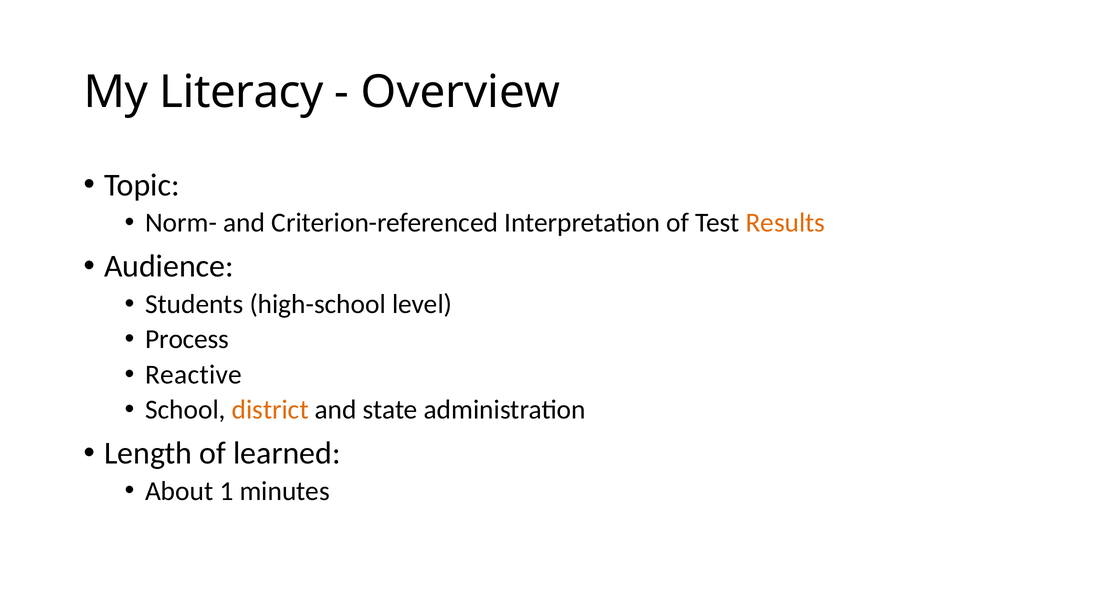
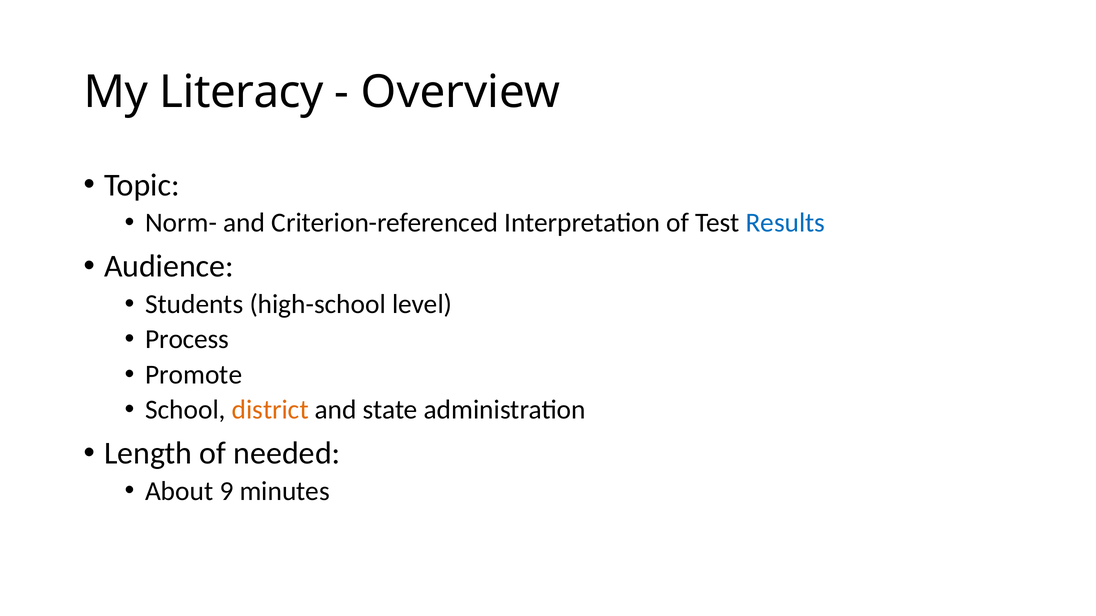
Results colour: orange -> blue (785, 223)
Reactive: Reactive -> Promote (194, 375)
learned: learned -> needed (287, 454)
1: 1 -> 9 (227, 491)
